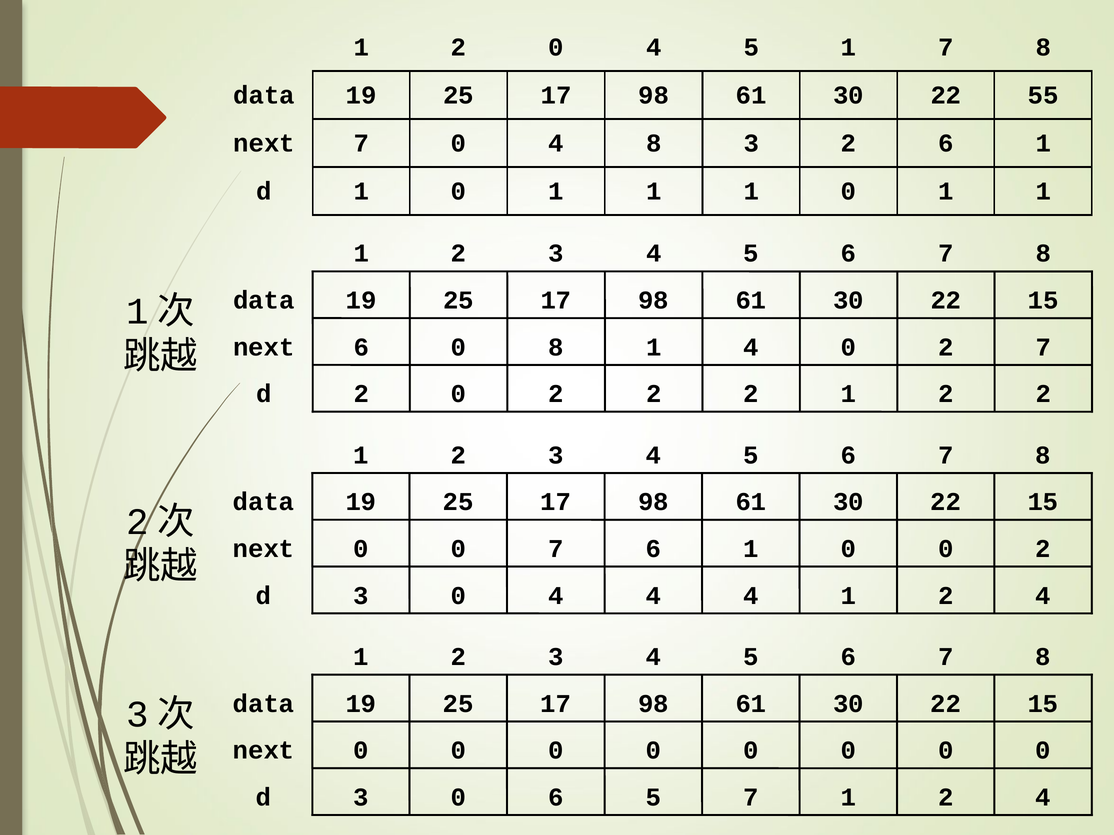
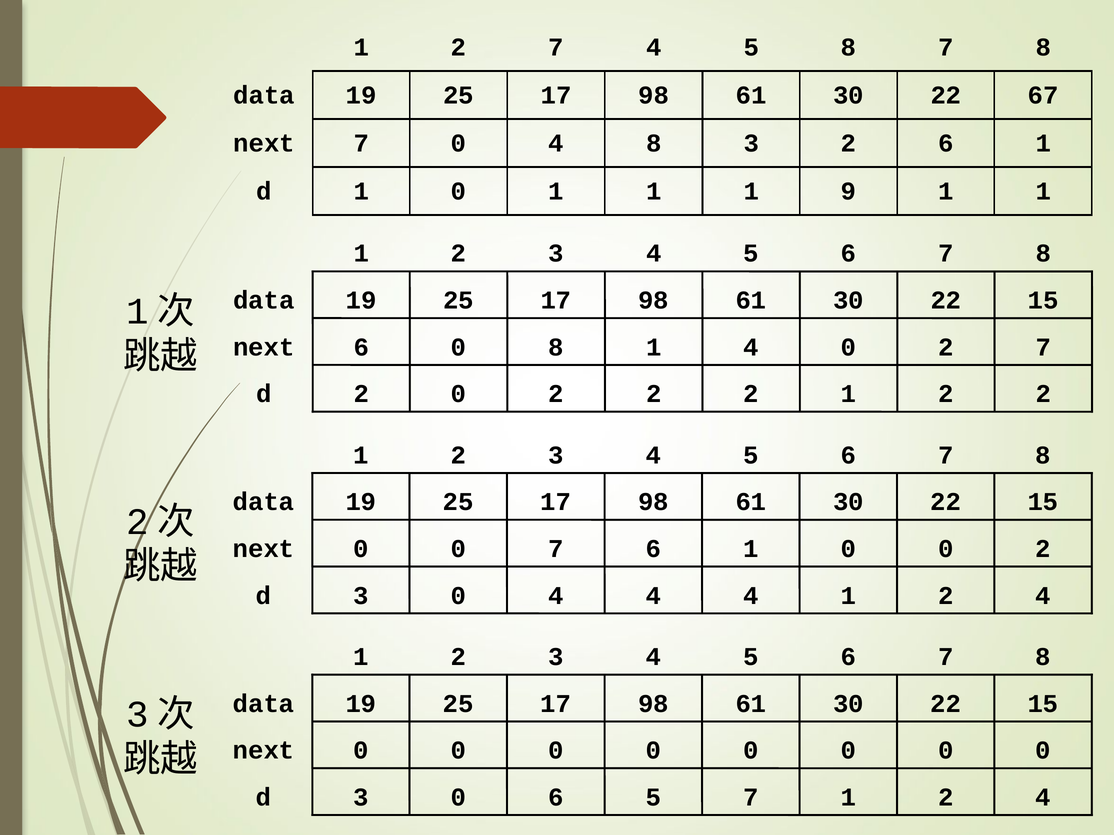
1 2 0: 0 -> 7 (556, 47)
5 1: 1 -> 8 (849, 47)
55: 55 -> 67 (1043, 95)
1 1 0: 0 -> 9 (849, 191)
